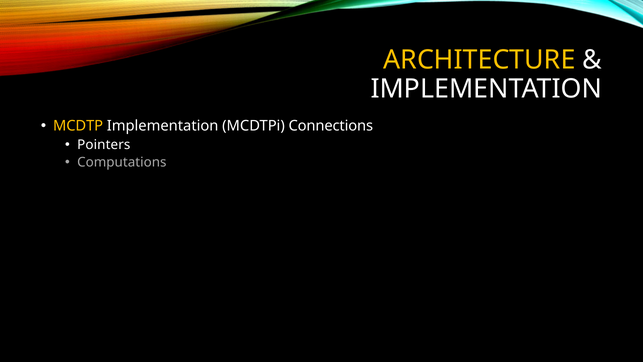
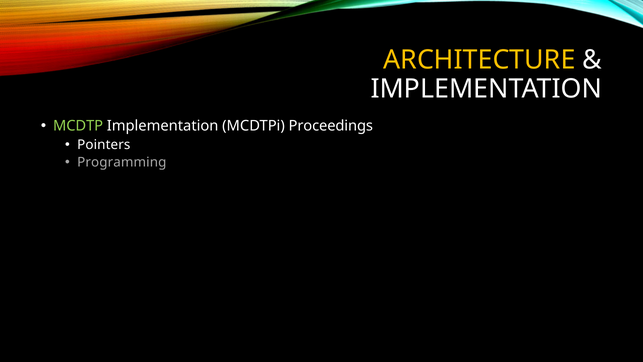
MCDTP colour: yellow -> light green (78, 126)
Connections: Connections -> Proceedings (331, 126)
Computations: Computations -> Programming (122, 162)
